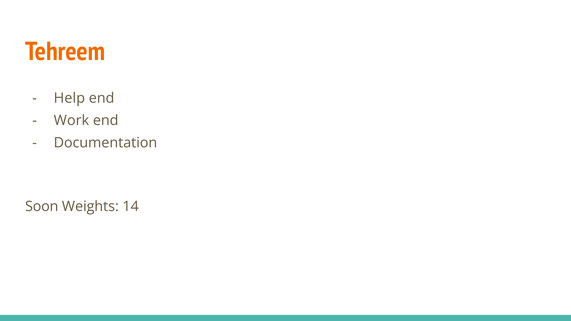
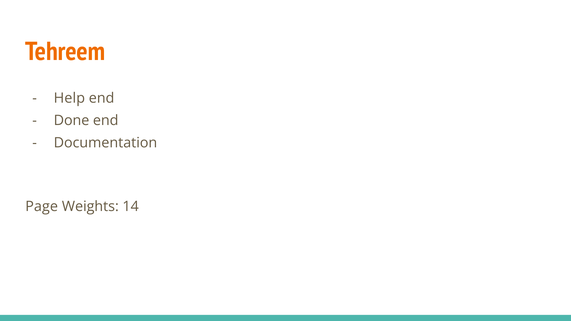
Work: Work -> Done (72, 121)
Soon: Soon -> Page (42, 207)
